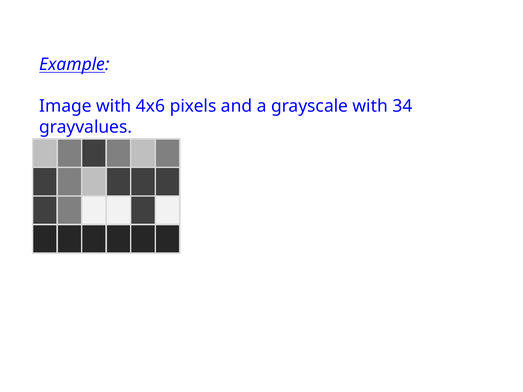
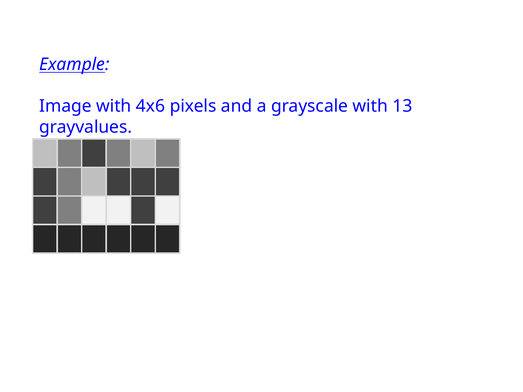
34: 34 -> 13 (402, 106)
